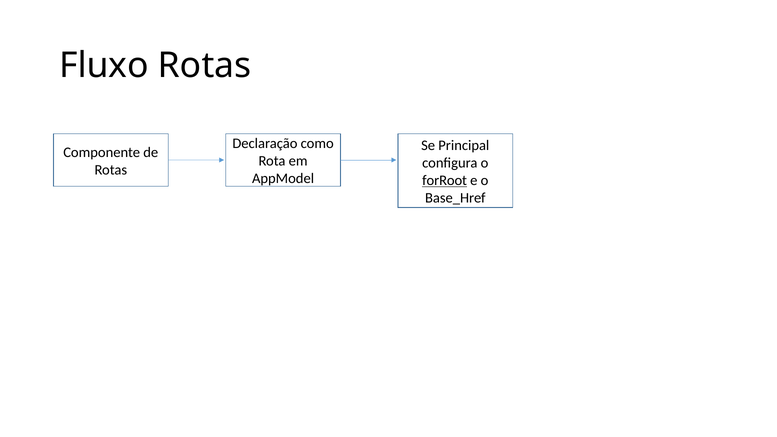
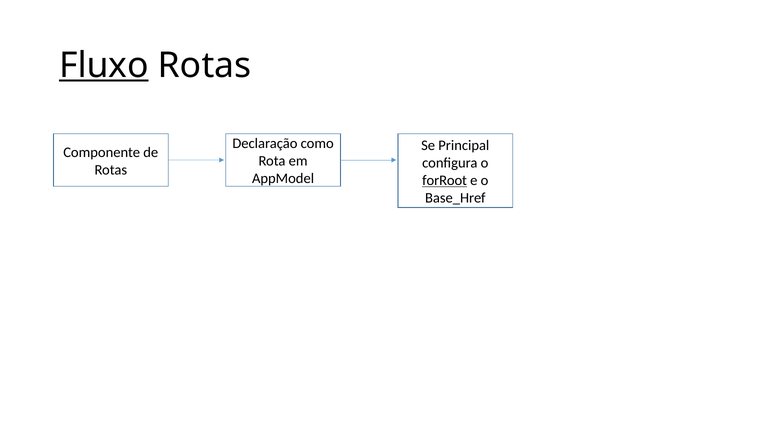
Fluxo underline: none -> present (104, 65)
